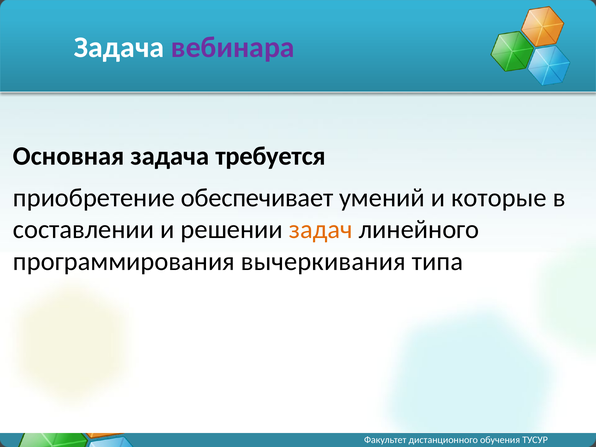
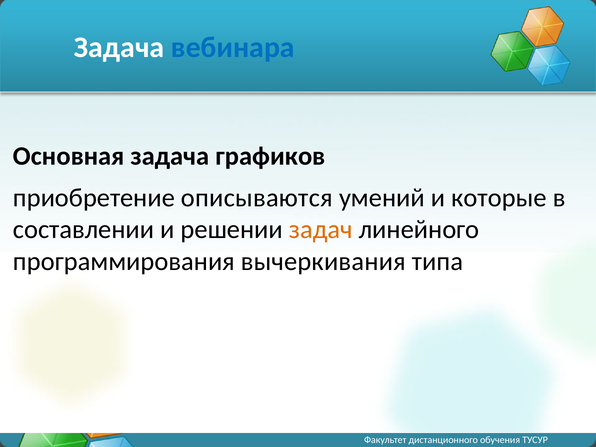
вебинара colour: purple -> blue (233, 47)
требуется: требуется -> графиков (270, 156)
обеспечивает: обеспечивает -> описываются (257, 198)
